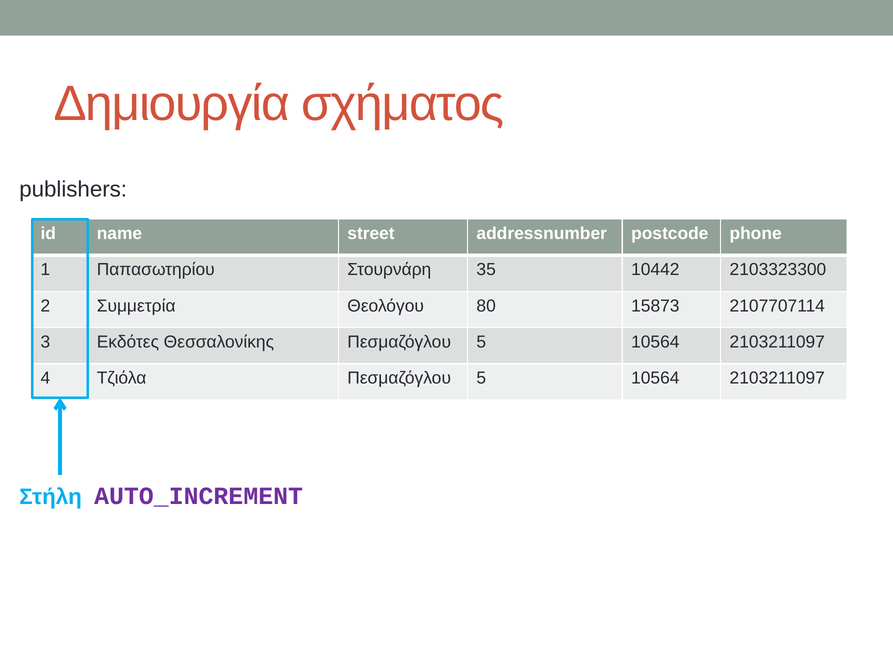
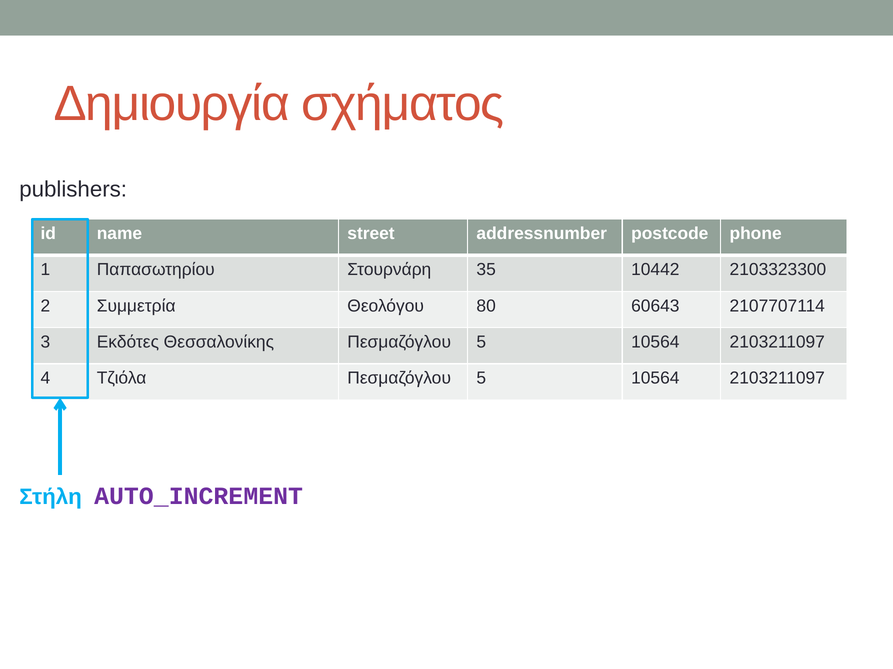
15873: 15873 -> 60643 (655, 306)
